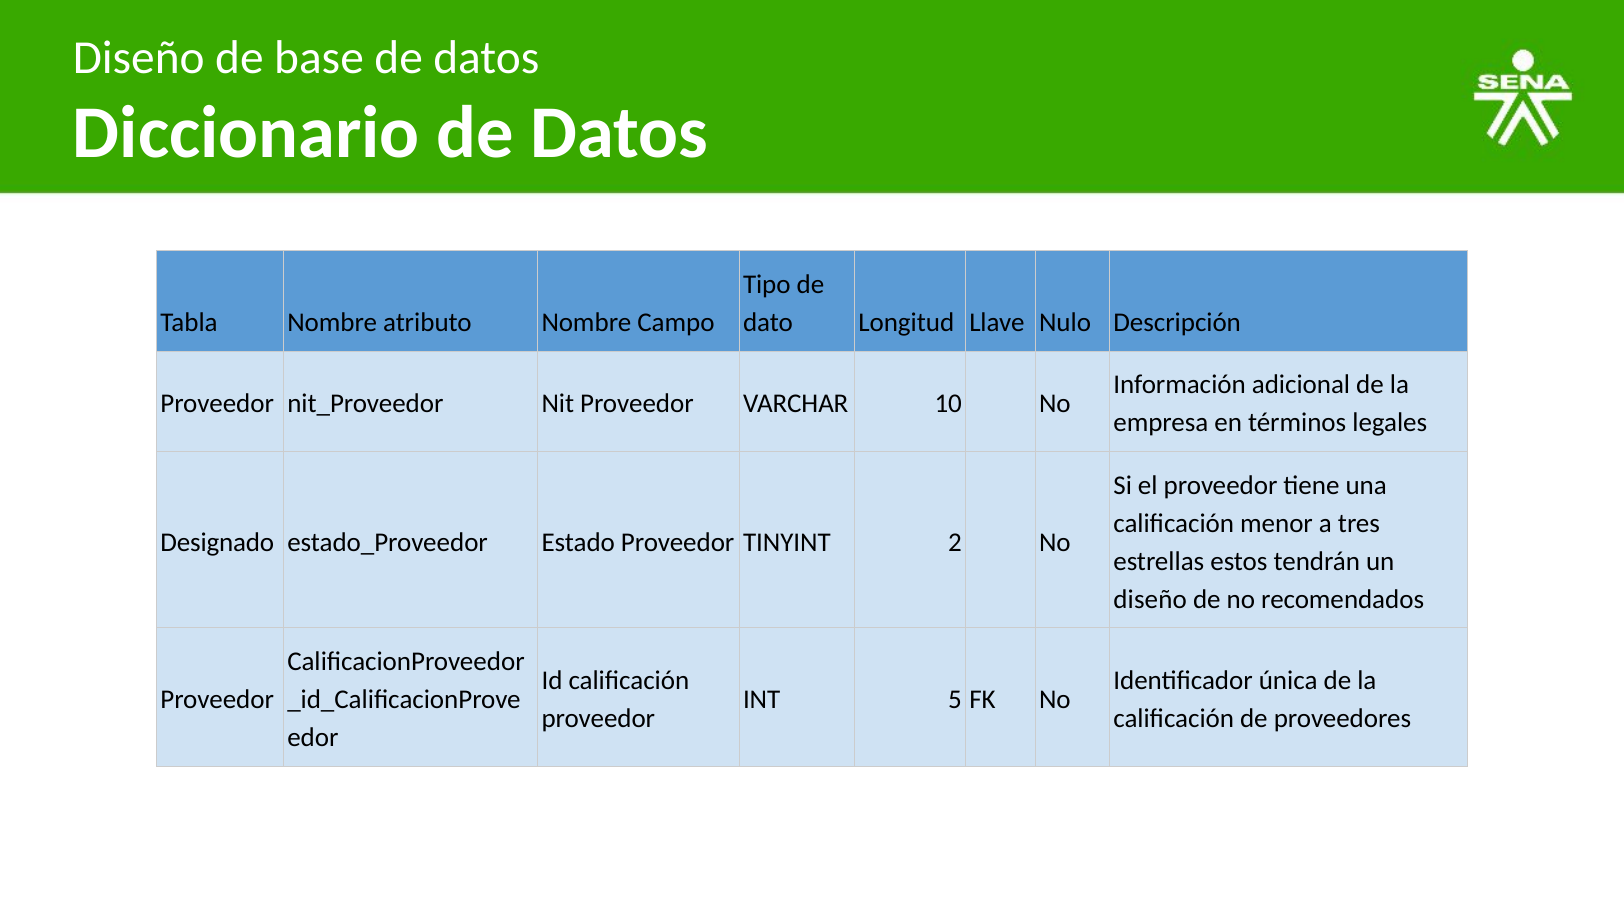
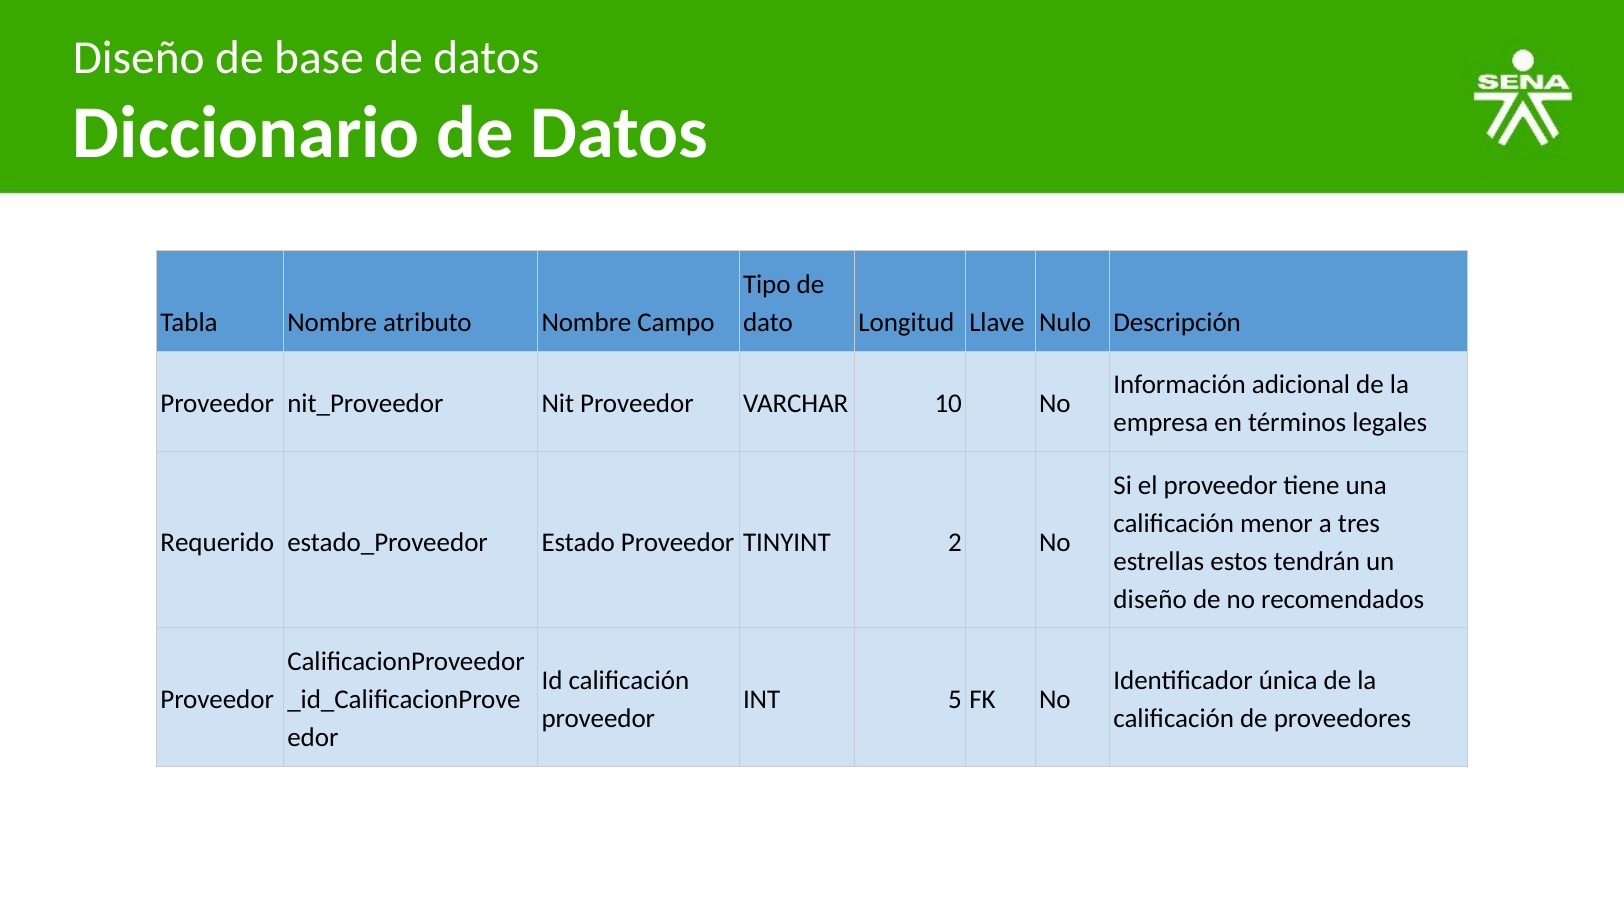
Designado: Designado -> Requerido (217, 543)
